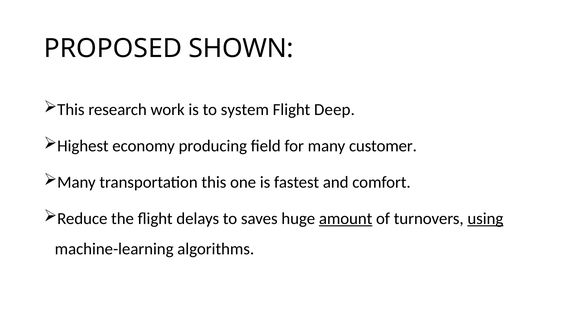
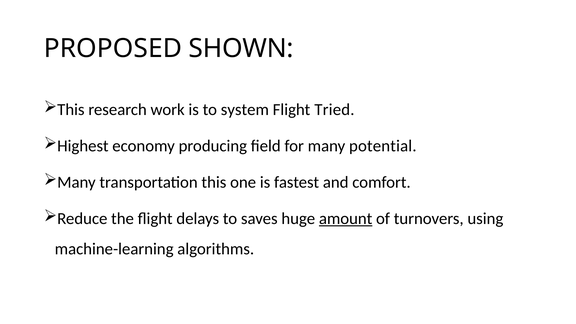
Deep: Deep -> Tried (334, 110)
customer: customer -> potential (383, 146)
using underline: present -> none (485, 219)
